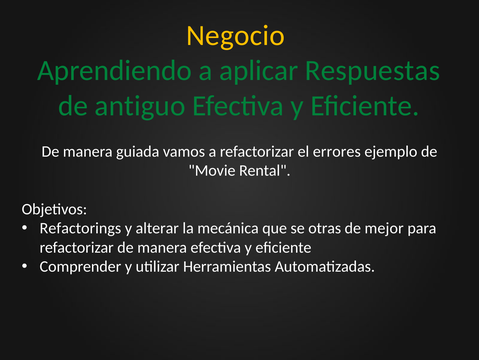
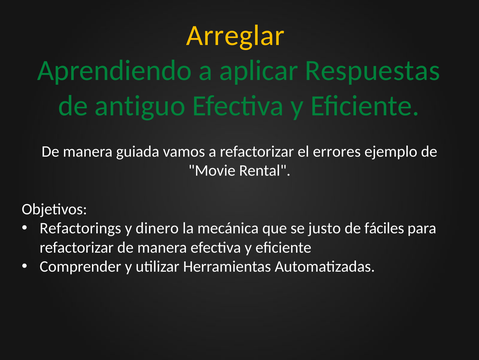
Negocio: Negocio -> Arreglar (235, 35)
alterar: alterar -> dinero (157, 228)
otras: otras -> justo (325, 228)
mejor: mejor -> fáciles (384, 228)
